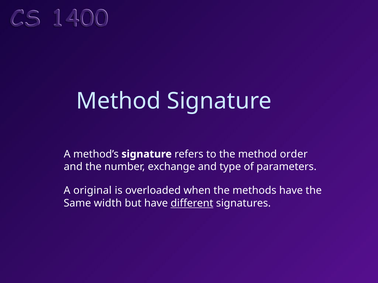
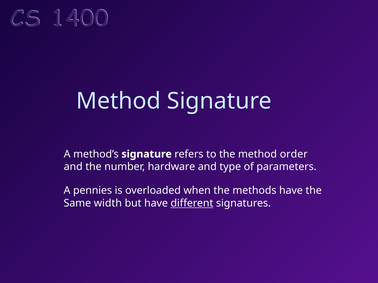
exchange: exchange -> hardware (171, 167)
original: original -> pennies (93, 191)
